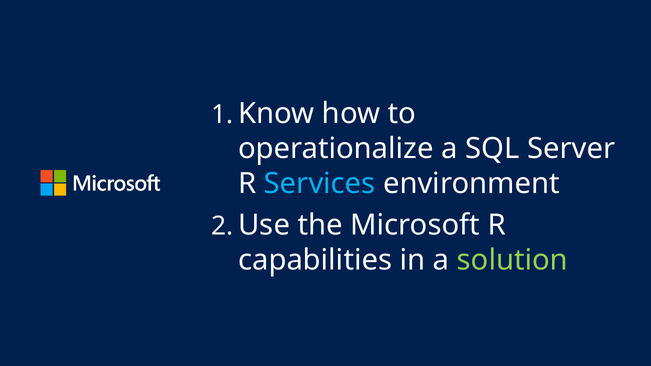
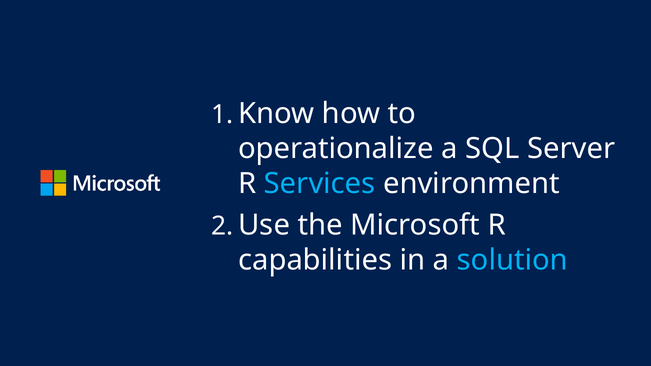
solution colour: light green -> light blue (512, 260)
